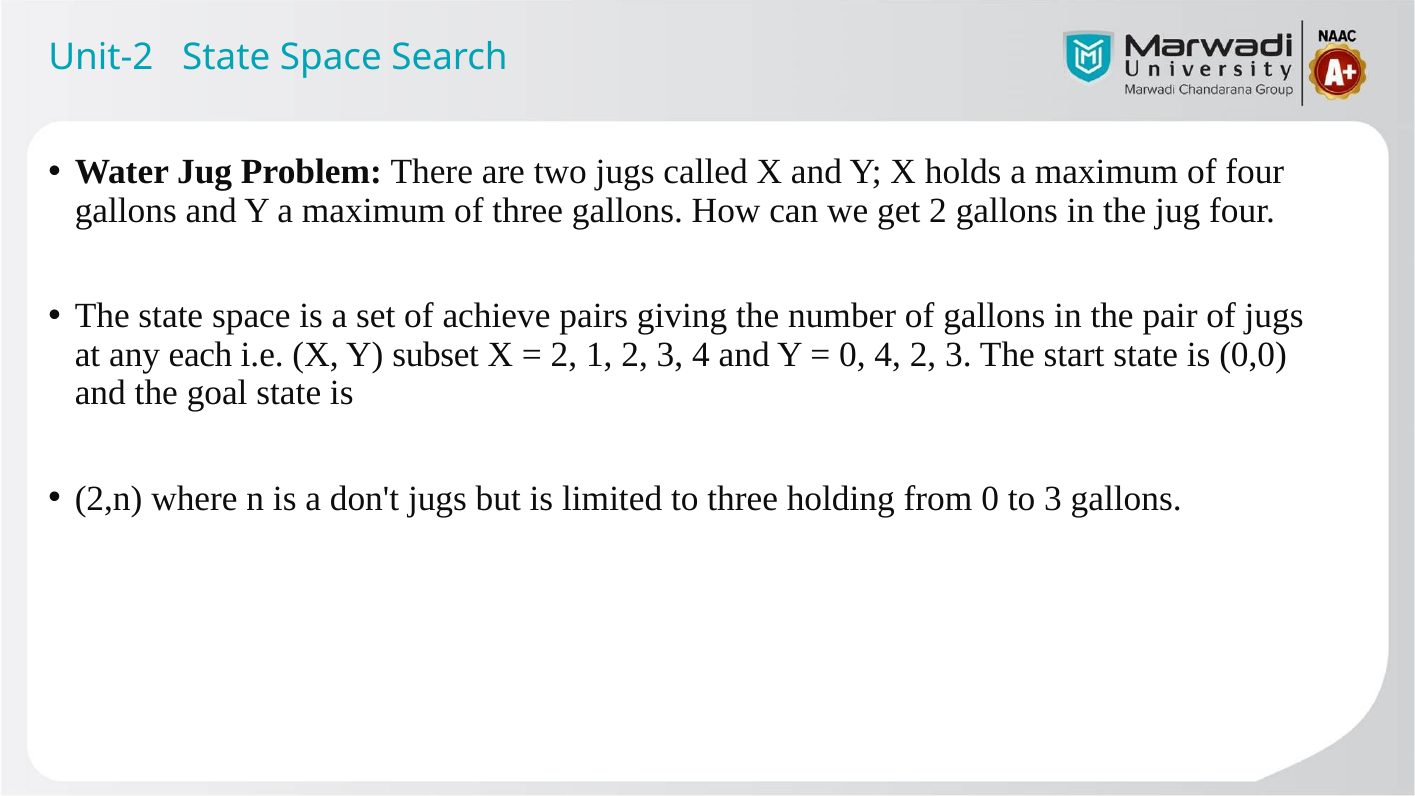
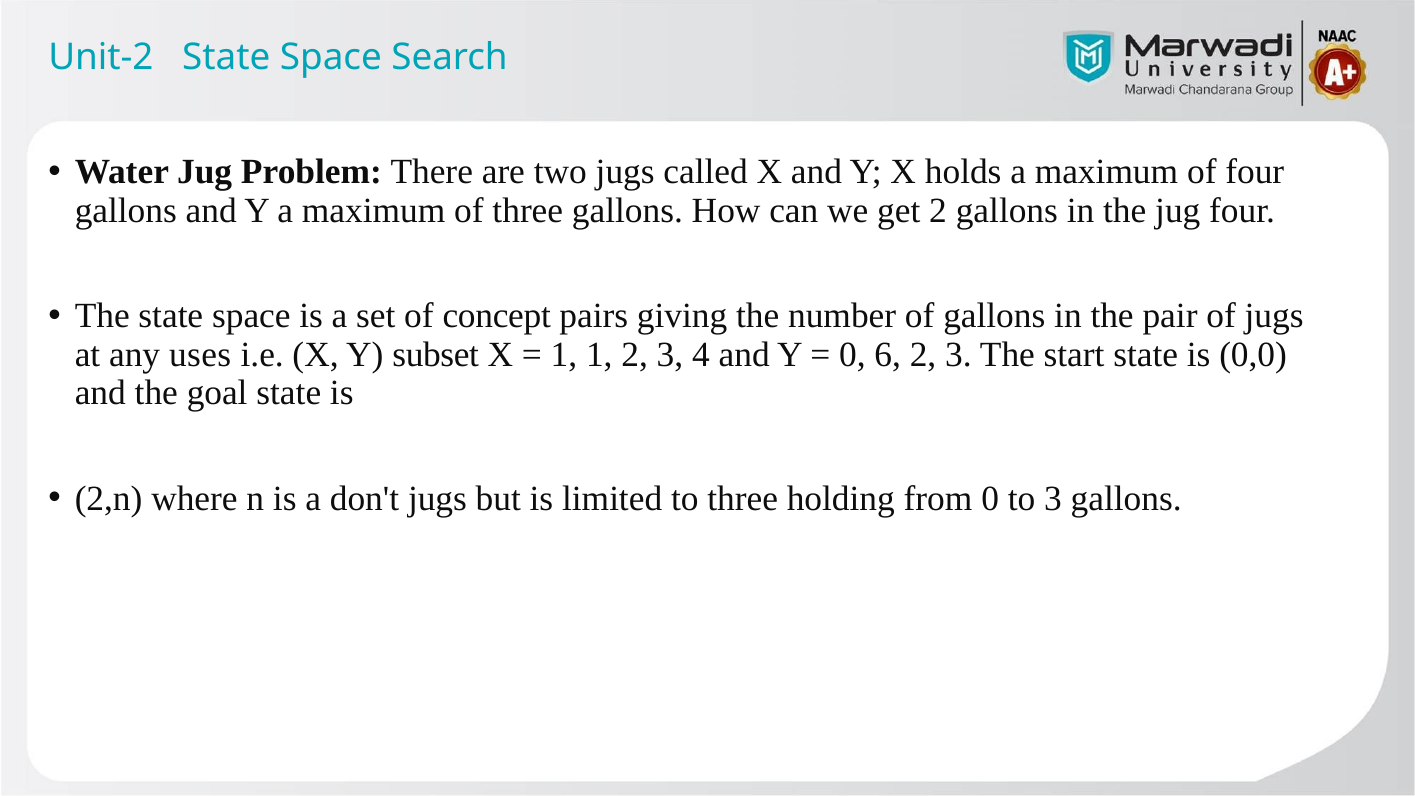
achieve: achieve -> concept (497, 316)
each: each -> uses (200, 354)
2: 2 -> 1 (564, 354)
0 4: 4 -> 6 (888, 354)
